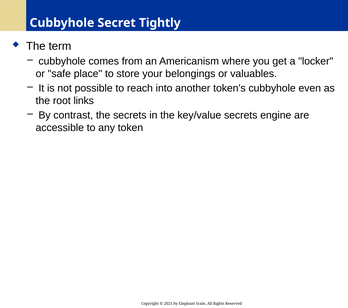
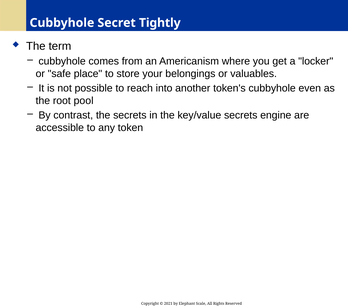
links: links -> pool (84, 101)
